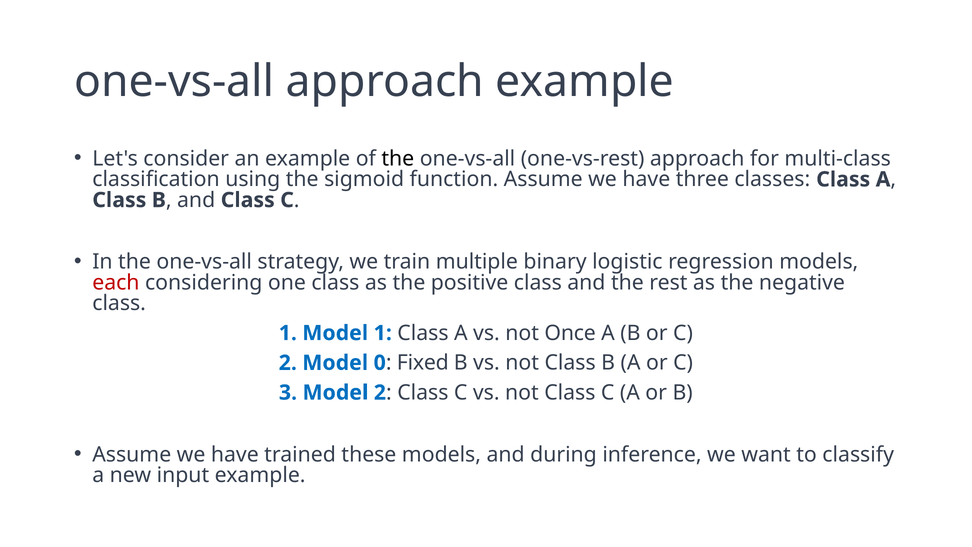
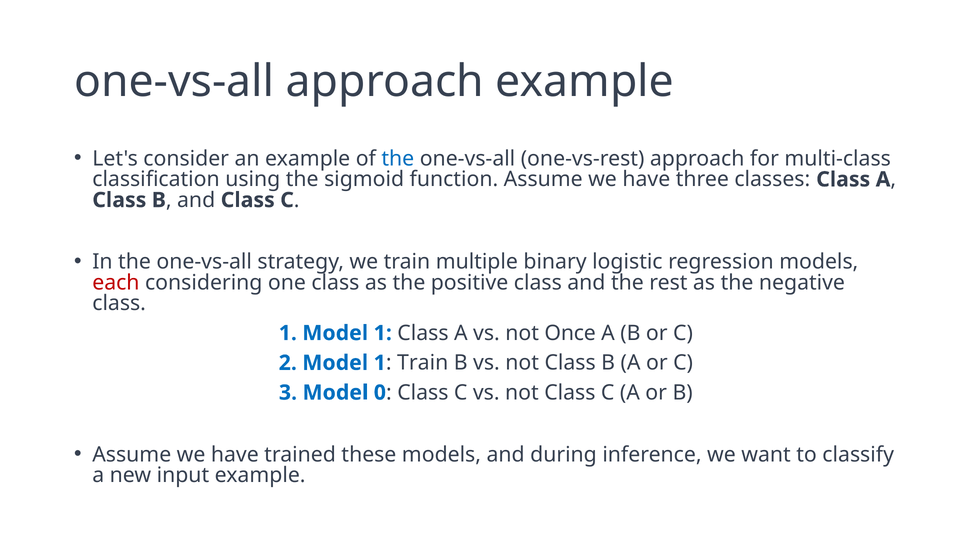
the colour: black -> blue (398, 159)
2 Model 0: 0 -> 1 (380, 363)
Fixed: Fixed -> Train (423, 363)
Model 2: 2 -> 0 (380, 392)
